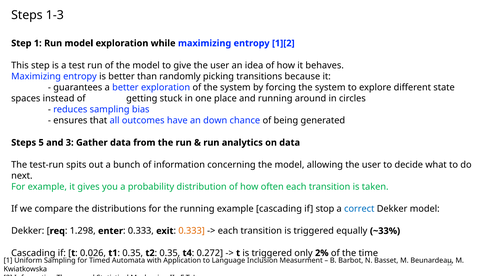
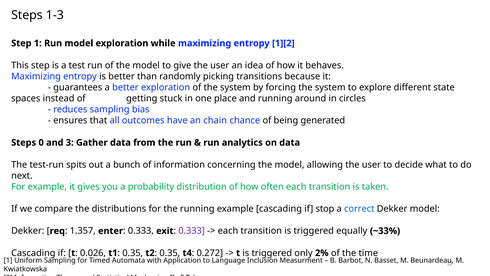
down: down -> chain (215, 120)
5: 5 -> 0 (41, 142)
1.298: 1.298 -> 1.357 (83, 231)
0.333 colour: orange -> purple (192, 231)
